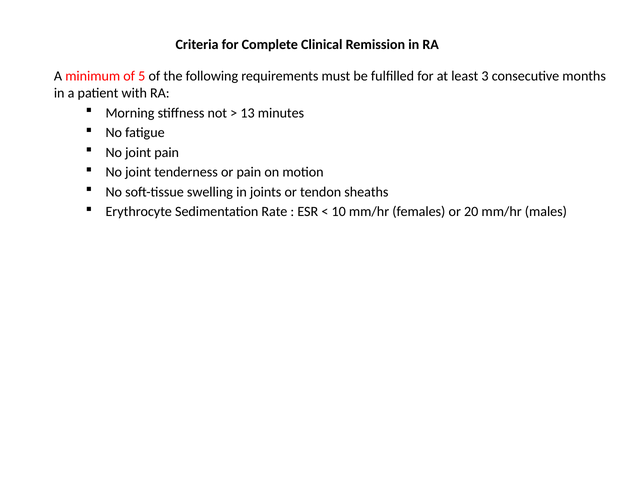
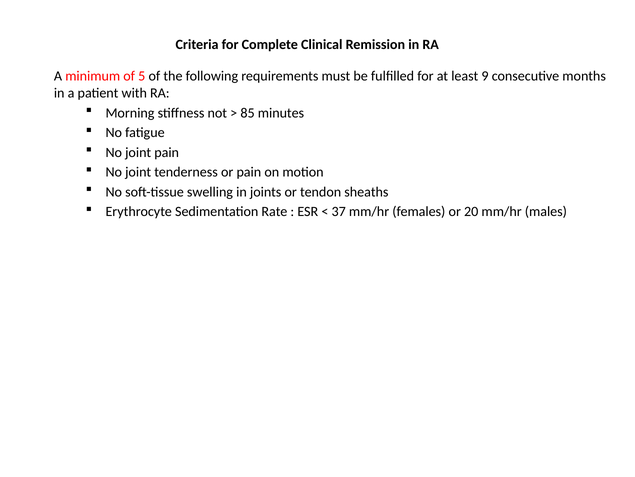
3: 3 -> 9 (485, 76)
13: 13 -> 85 (248, 113)
10: 10 -> 37 (339, 211)
